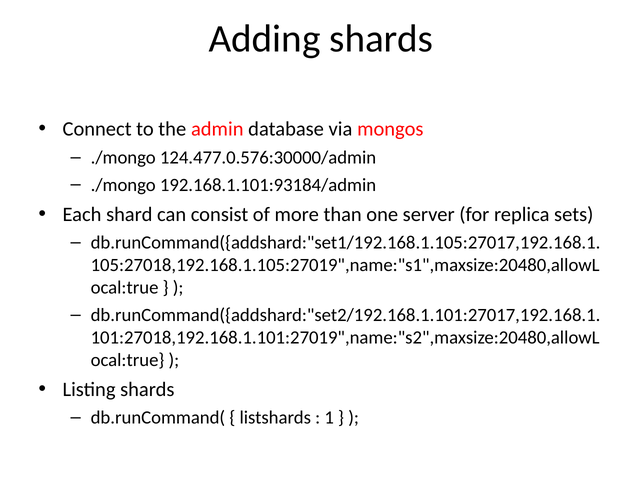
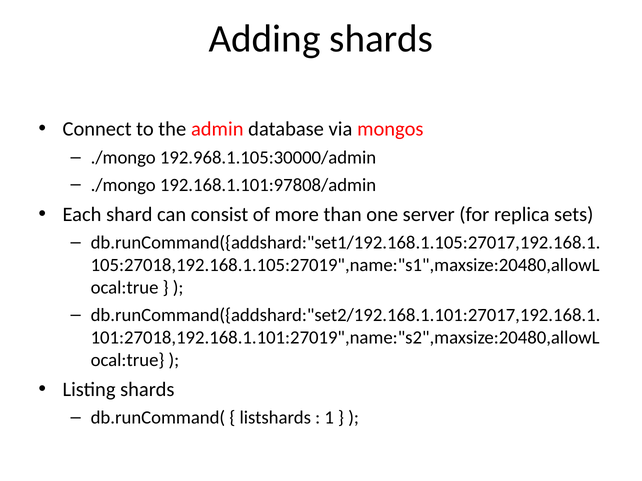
124.477.0.576:30000/admin: 124.477.0.576:30000/admin -> 192.968.1.105:30000/admin (268, 158)
192.168.1.101:93184/admin: 192.168.1.101:93184/admin -> 192.168.1.101:97808/admin (268, 185)
